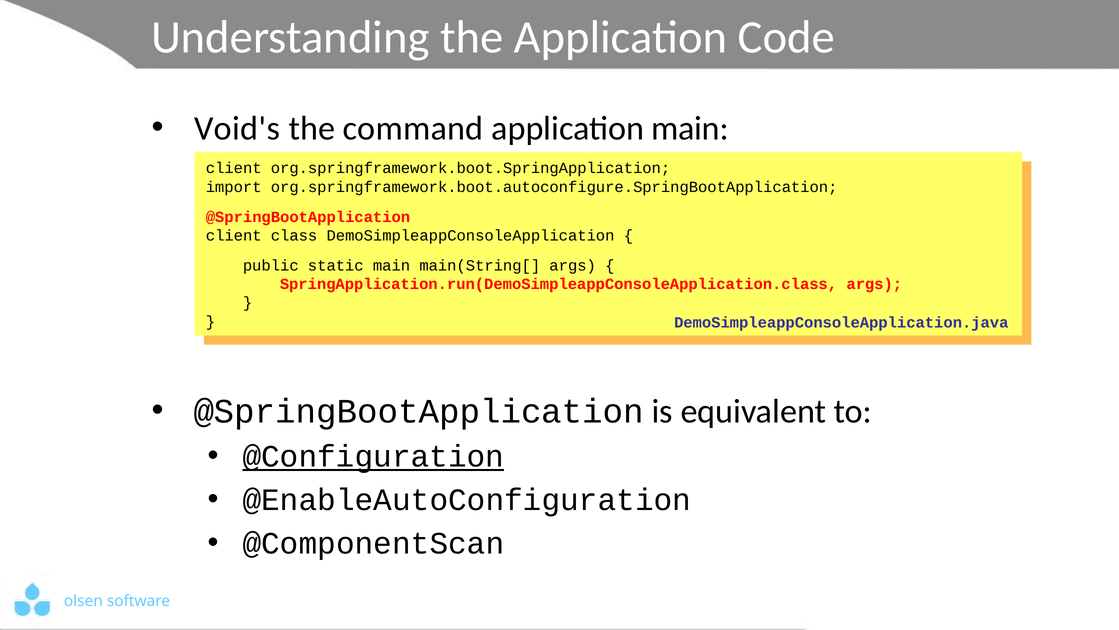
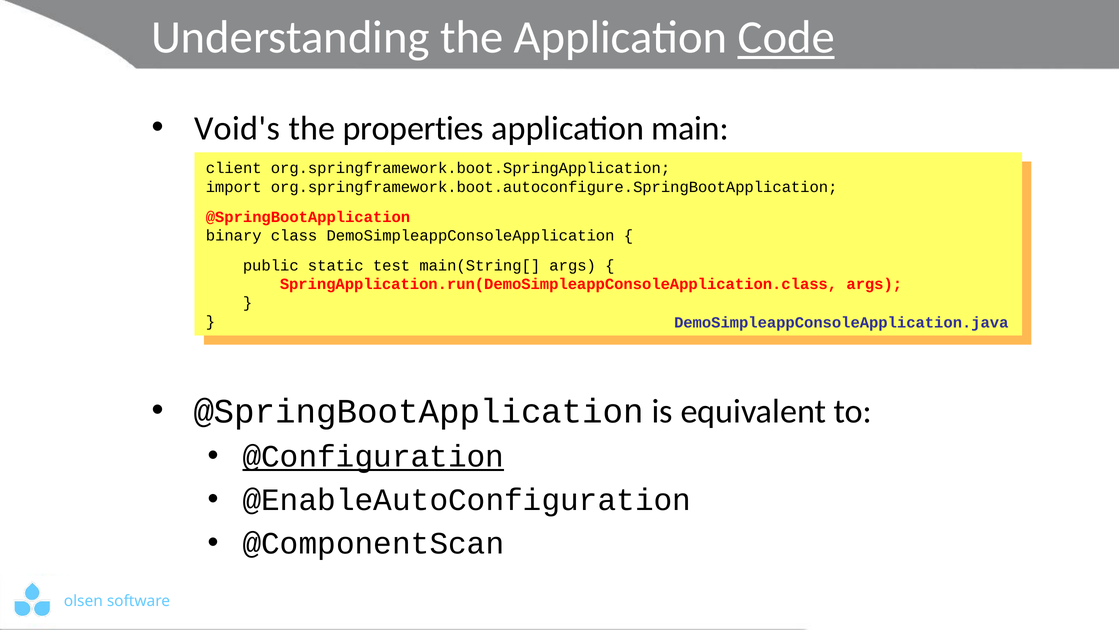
Code underline: none -> present (786, 37)
command: command -> properties (413, 128)
client: client -> binary (234, 235)
static main: main -> test (392, 265)
